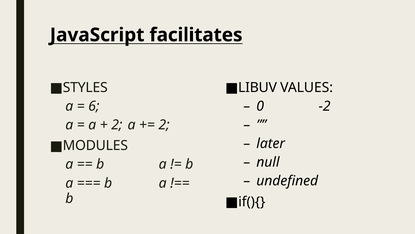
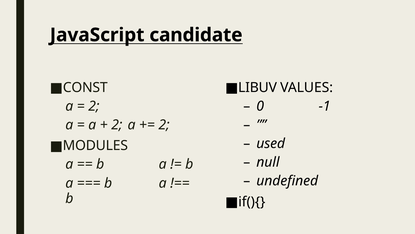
facilitates: facilitates -> candidate (196, 35)
STYLES: STYLES -> CONST (85, 87)
6: 6 -> 2 (94, 106)
-2: -2 -> -1 (325, 106)
later: later -> used (271, 143)
